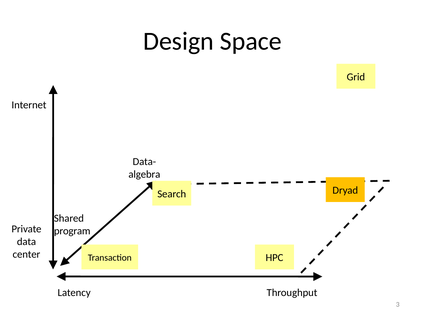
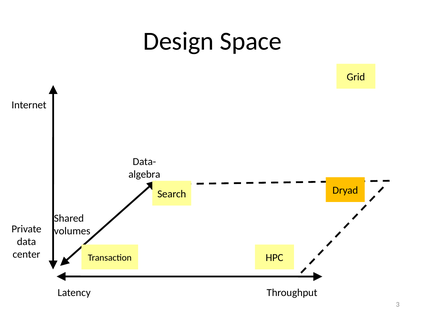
program: program -> volumes (72, 231)
